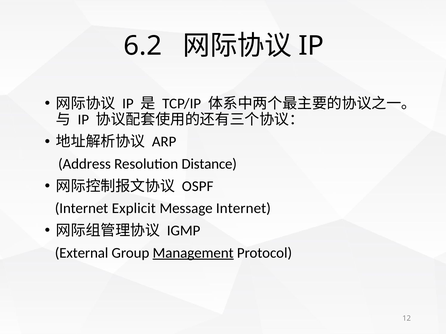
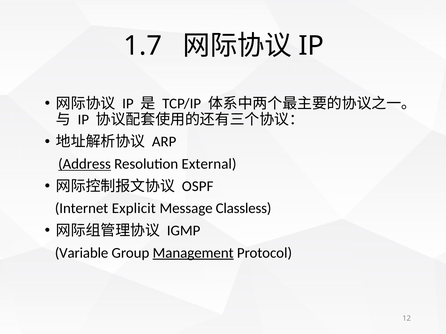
6.2: 6.2 -> 1.7 (143, 46)
Address underline: none -> present (85, 164)
Distance: Distance -> External (209, 164)
Message Internet: Internet -> Classless (244, 209)
External: External -> Variable (82, 253)
